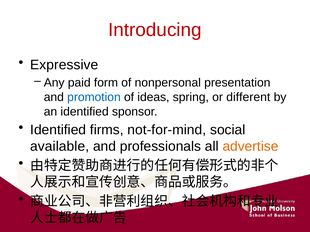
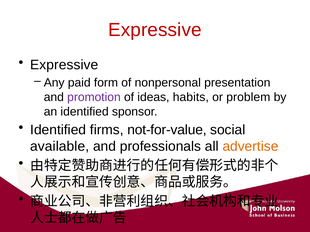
Introducing: Introducing -> Expressive (155, 30)
promotion colour: blue -> purple (94, 97)
spring: spring -> habits (191, 97)
different: different -> problem (248, 97)
not-for-mind: not-for-mind -> not-for-value (167, 130)
